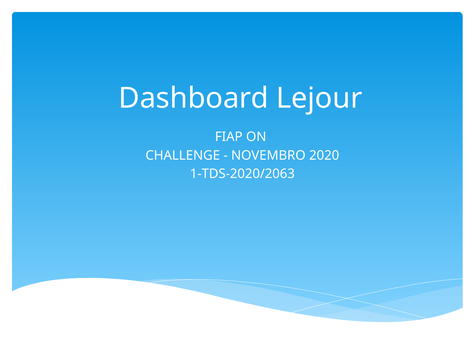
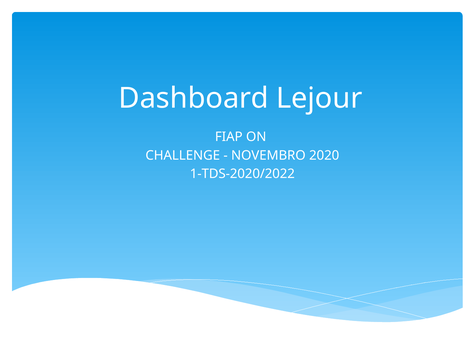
1-TDS-2020/2063: 1-TDS-2020/2063 -> 1-TDS-2020/2022 (242, 174)
